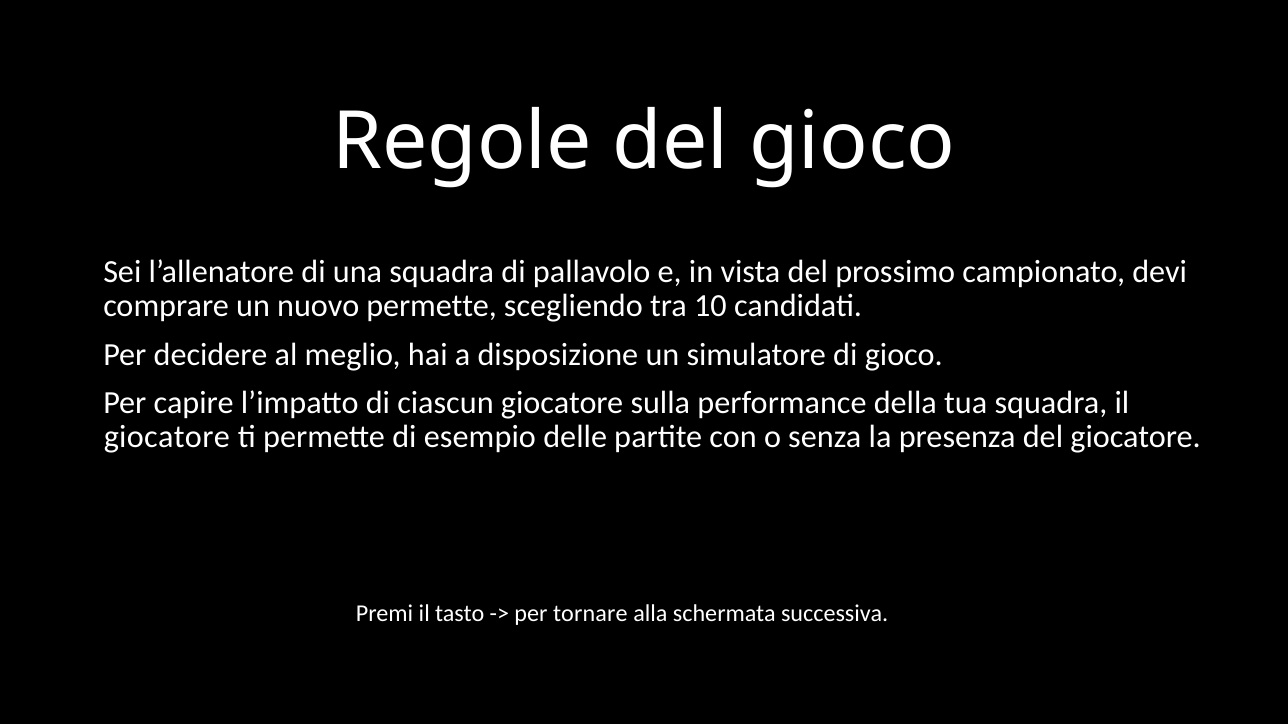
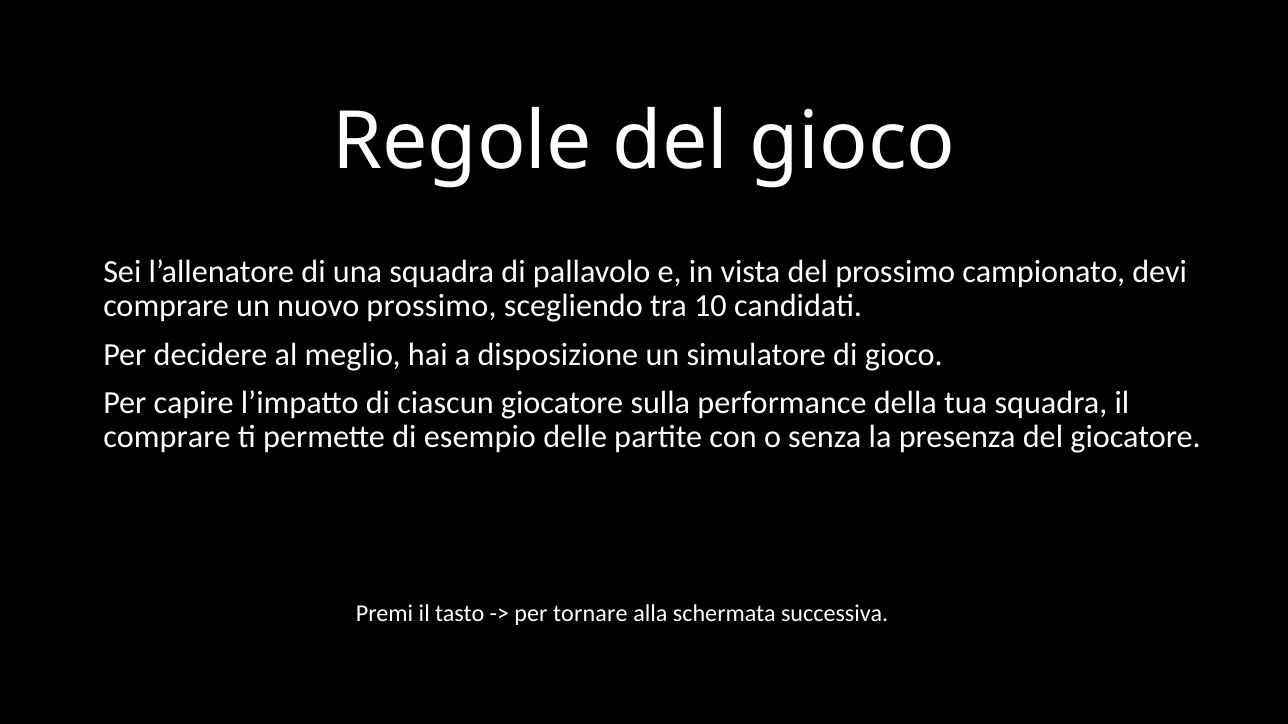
nuovo permette: permette -> prossimo (431, 307)
giocatore: giocatore -> comprare (167, 438)
